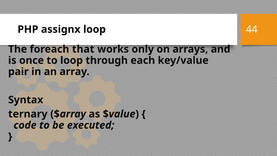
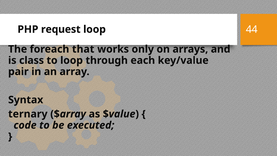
assignx: assignx -> request (61, 29)
once: once -> class (32, 60)
